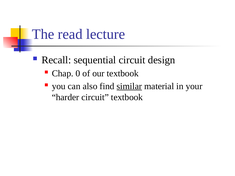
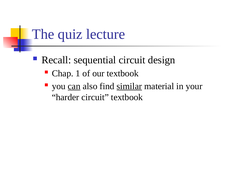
read: read -> quiz (70, 34)
0: 0 -> 1 (78, 74)
can underline: none -> present (74, 86)
